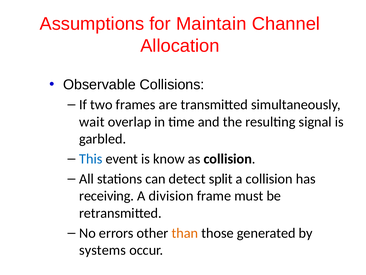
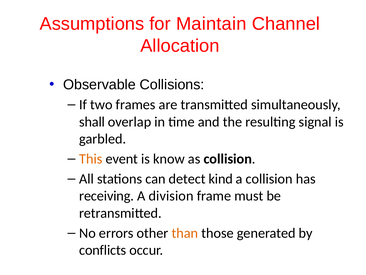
wait: wait -> shall (92, 122)
This colour: blue -> orange (91, 159)
split: split -> kind (221, 179)
systems: systems -> conflicts (103, 250)
